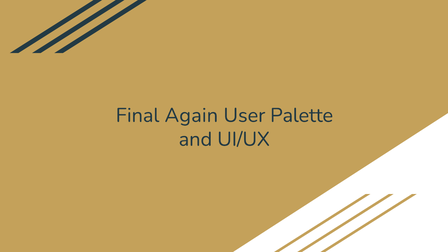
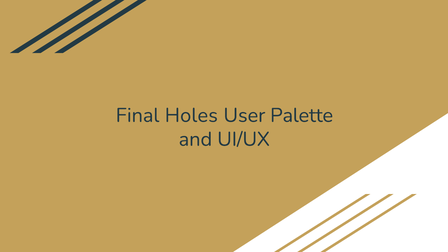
Again: Again -> Holes (191, 115)
